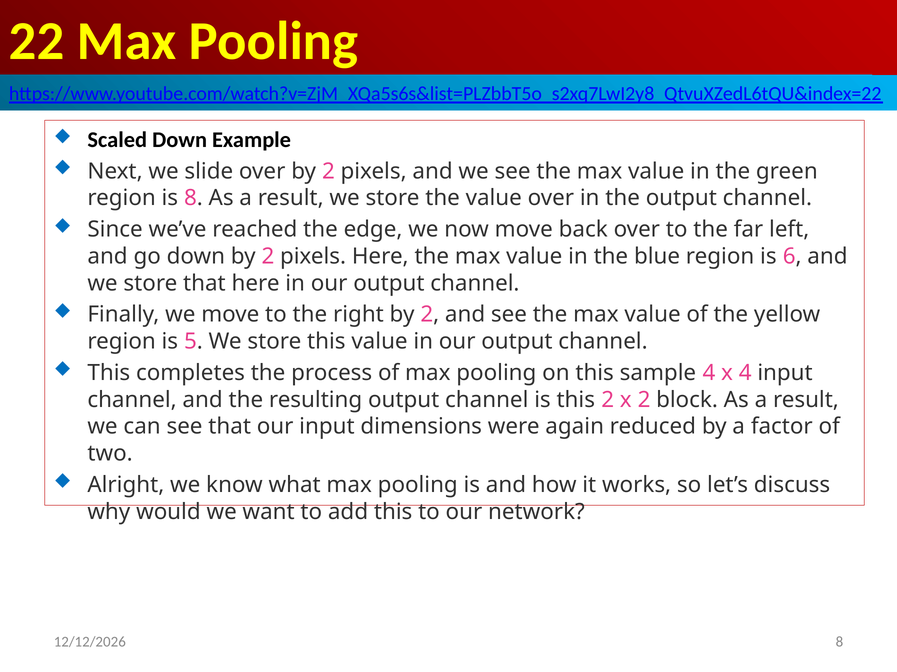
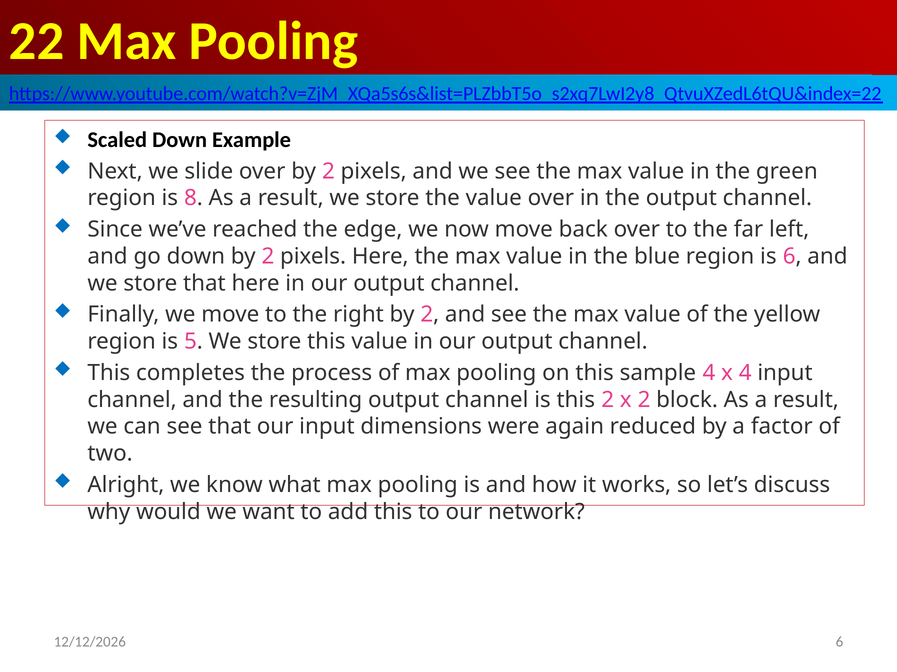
8: 8 -> 6 (839, 642)
